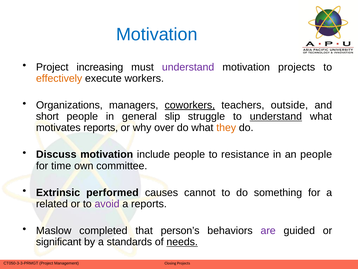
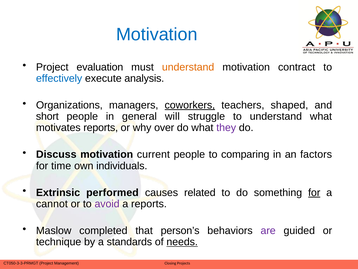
increasing: increasing -> evaluation (100, 67)
understand colour: purple -> orange (188, 67)
motivation projects: projects -> contract (297, 67)
effectively colour: orange -> blue (59, 78)
workers: workers -> analysis (144, 78)
outside: outside -> shaped (289, 105)
slip: slip -> will (172, 116)
understand underline: present -> none (276, 116)
they colour: orange -> purple (226, 128)
include: include -> current (153, 154)
resistance: resistance -> comparing (245, 154)
an people: people -> factors (316, 154)
committee: committee -> individuals (122, 166)
cannot: cannot -> related (200, 192)
for underline: none -> present (314, 192)
related: related -> cannot (52, 204)
significant: significant -> technique (59, 242)
